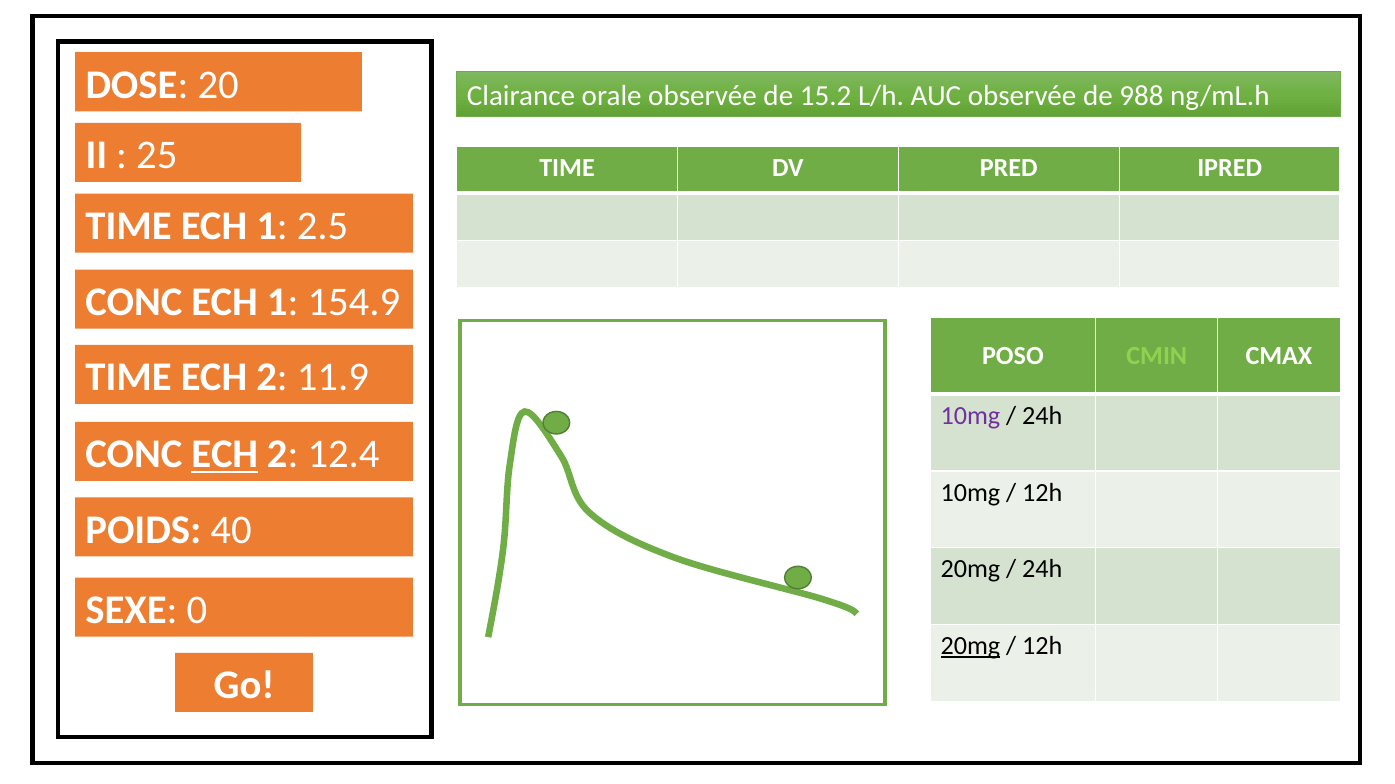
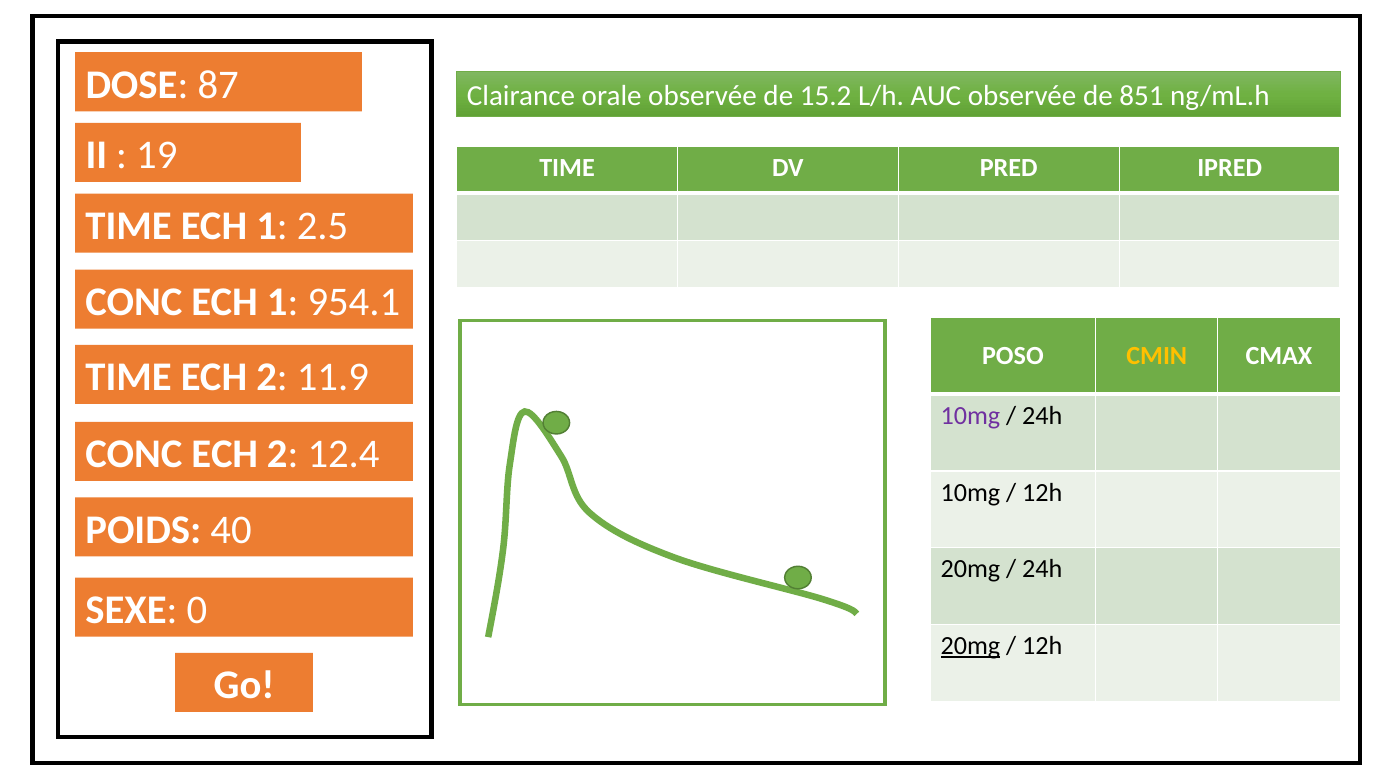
20: 20 -> 87 (218, 85)
988: 988 -> 851 (1141, 96)
25: 25 -> 19 (157, 155)
154.9: 154.9 -> 954.1 (354, 302)
CMIN colour: light green -> yellow (1157, 356)
ECH underline: present -> none (225, 455)
